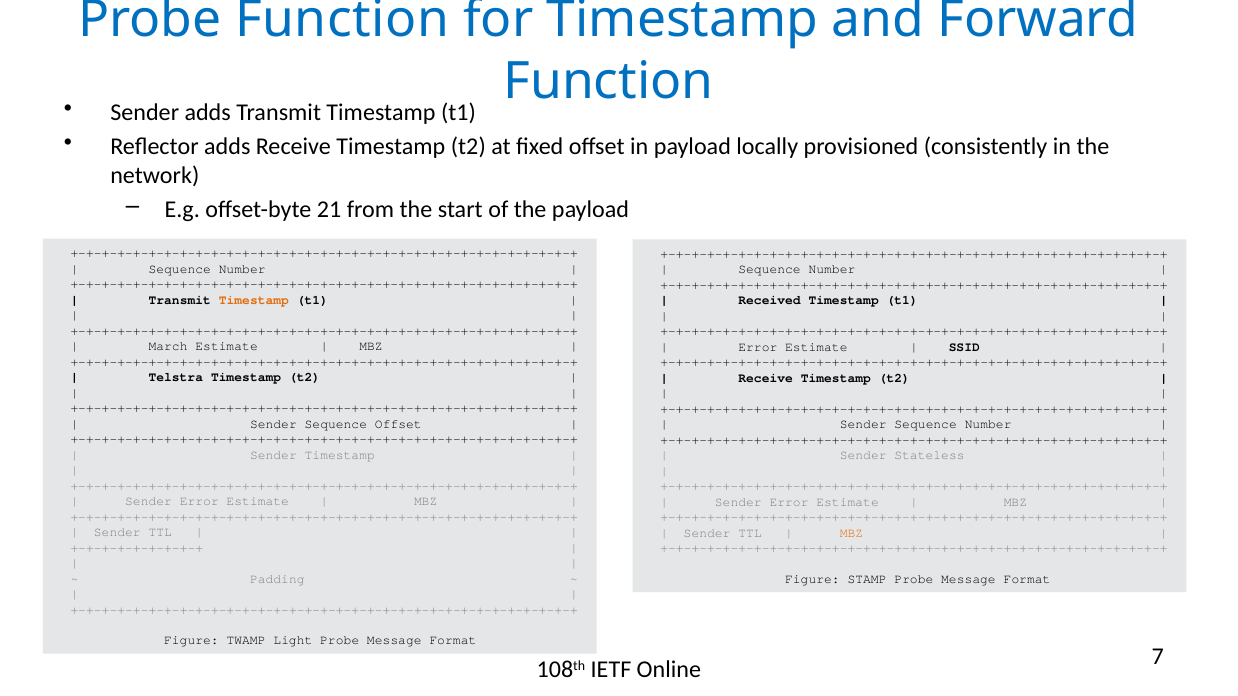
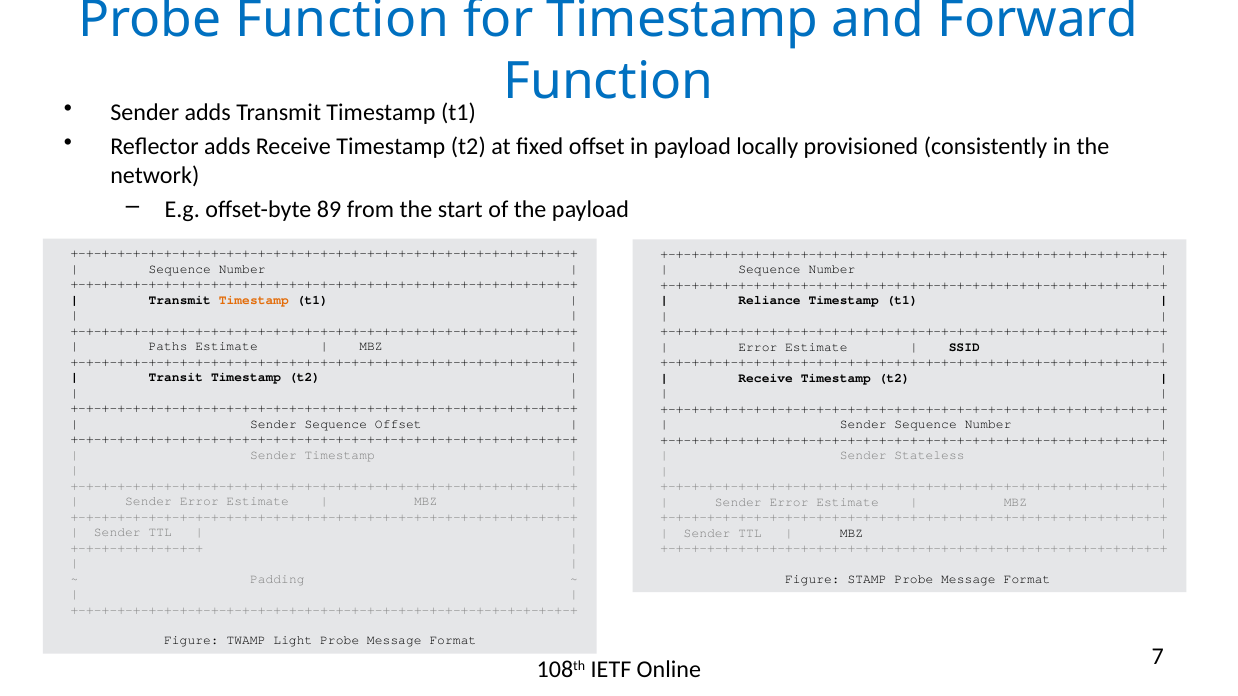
21: 21 -> 89 (329, 209)
Received: Received -> Reliance (770, 301)
March: March -> Paths (168, 347)
Telstra: Telstra -> Transit (176, 378)
MBZ colour: orange -> black (851, 533)
